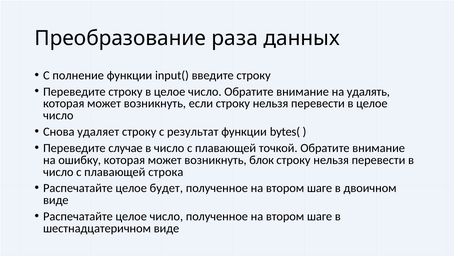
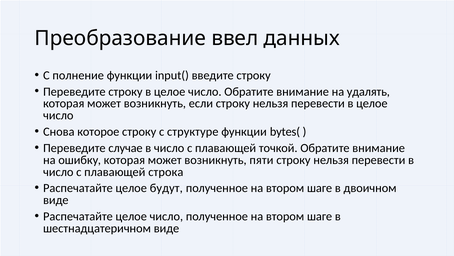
раза: раза -> ввел (235, 38)
удаляет: удаляет -> которое (98, 131)
результат: результат -> структуре (193, 131)
блок: блок -> пяти (261, 160)
будет: будет -> будут (166, 188)
